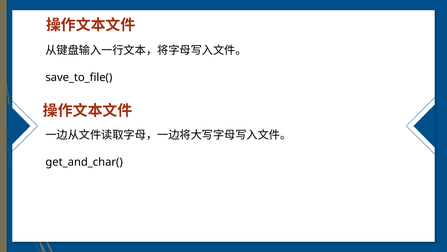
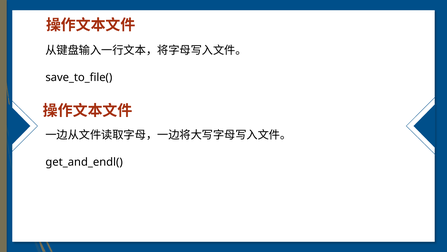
get_and_char(: get_and_char( -> get_and_endl( (84, 162)
